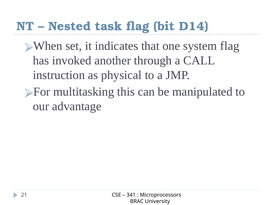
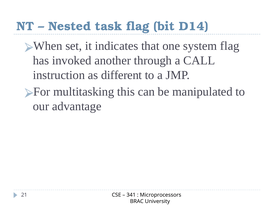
physical: physical -> different (122, 75)
